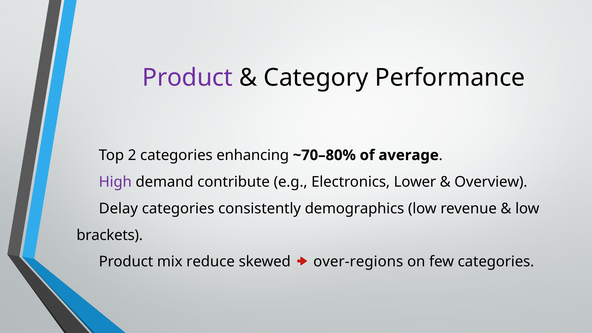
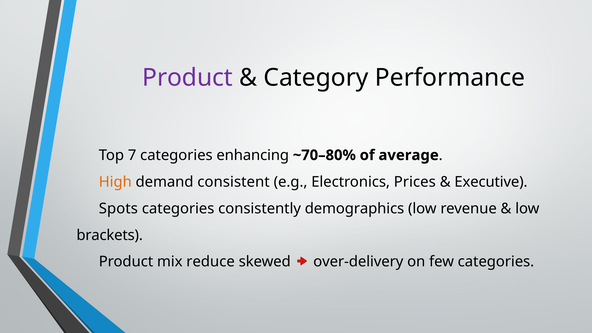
2: 2 -> 7 (132, 155)
High colour: purple -> orange (115, 182)
contribute: contribute -> consistent (234, 182)
Lower: Lower -> Prices (415, 182)
Overview: Overview -> Executive (491, 182)
Delay: Delay -> Spots (118, 208)
over-regions: over-regions -> over-delivery (358, 262)
